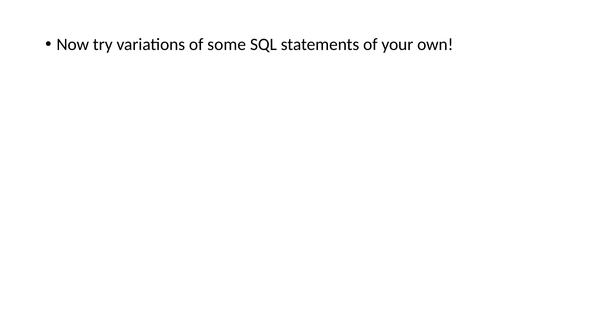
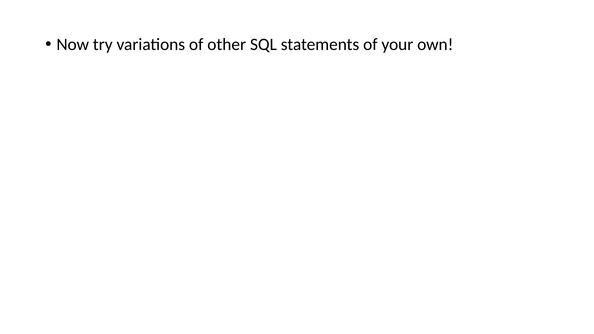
some: some -> other (227, 44)
